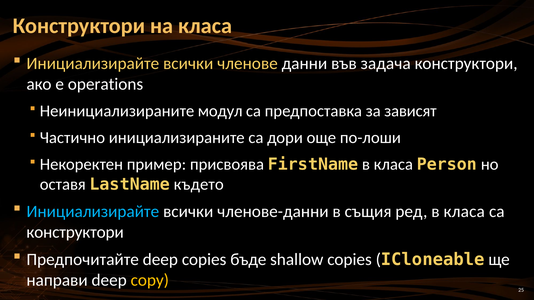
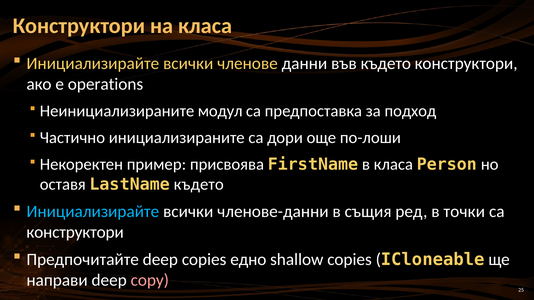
във задача: задача -> където (386, 64)
зависят: зависят -> подход (410, 111)
ред в класа: класа -> точки (464, 212)
бъде: бъде -> едно (248, 260)
copy colour: yellow -> pink (150, 281)
